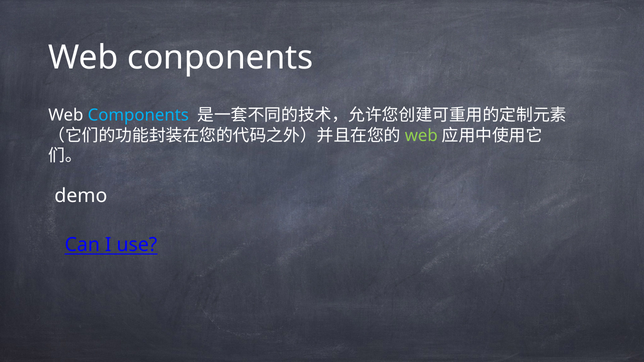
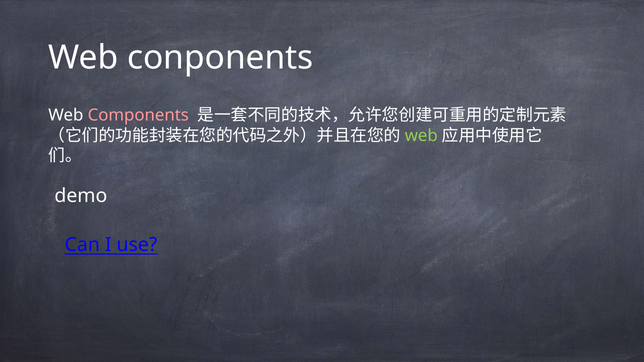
Components colour: light blue -> pink (138, 116)
